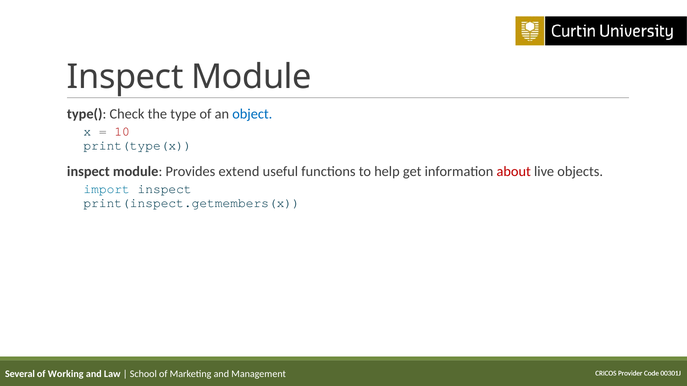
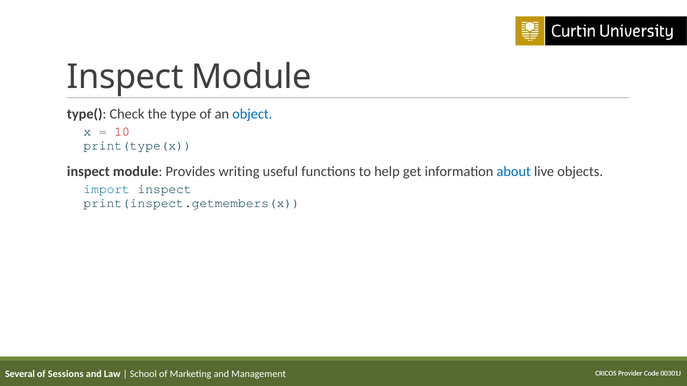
extend: extend -> writing (239, 172)
about colour: red -> blue (514, 172)
Working: Working -> Sessions (66, 374)
